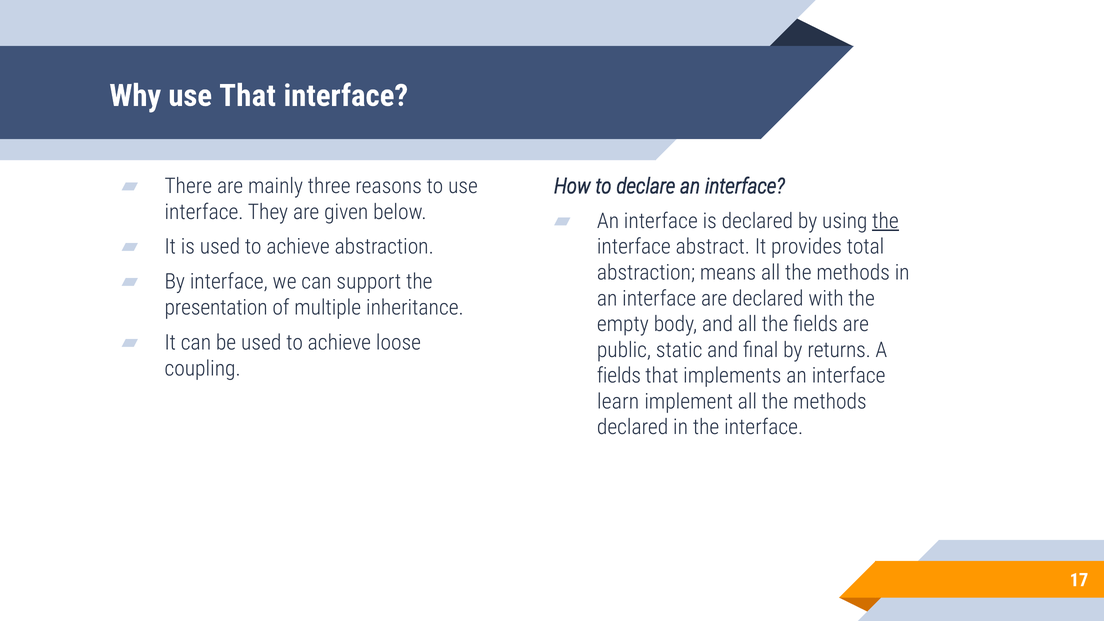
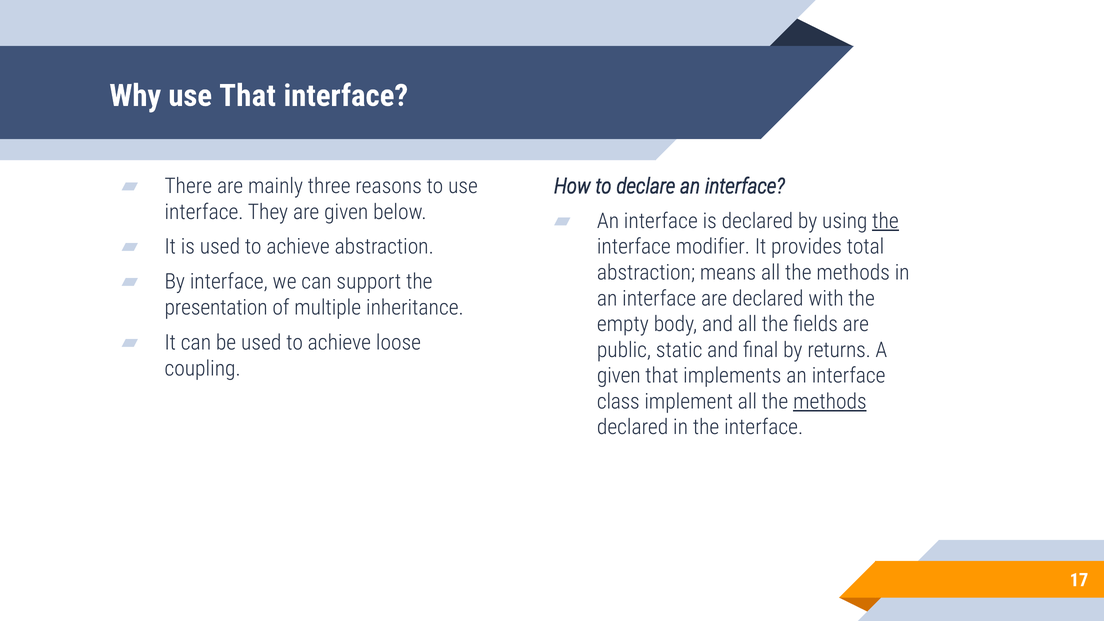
abstract: abstract -> modifier (713, 247)
fields: fields -> given (619, 376)
learn: learn -> class (618, 402)
methods underline: none -> present (830, 402)
